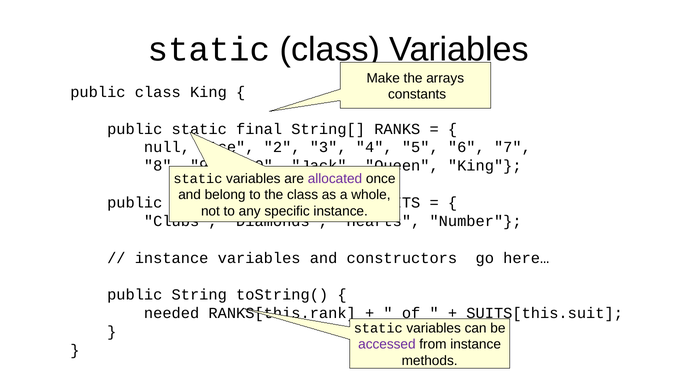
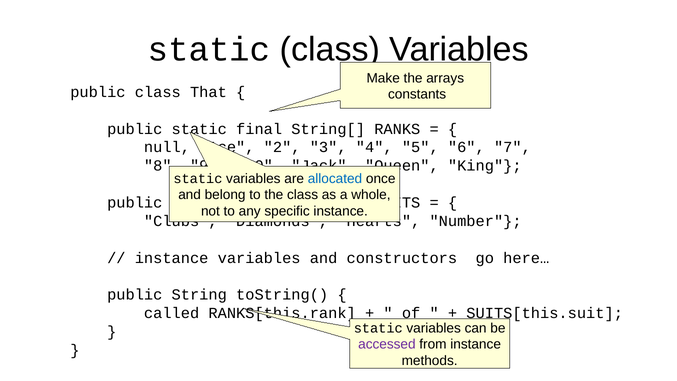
class King: King -> That (208, 92)
allocated colour: purple -> blue (335, 178)
needed: needed -> called (172, 313)
